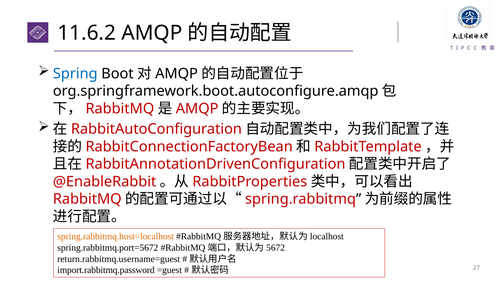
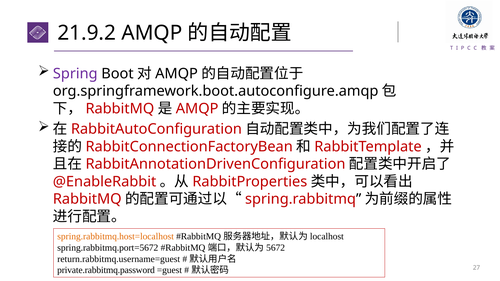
11.6.2: 11.6.2 -> 21.9.2 (87, 33)
Spring colour: blue -> purple (75, 74)
import.rabbitmq.password: import.rabbitmq.password -> private.rabbitmq.password (106, 270)
